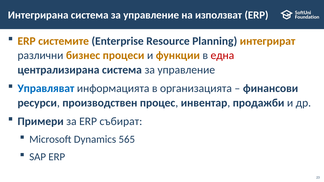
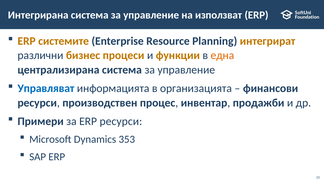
една colour: red -> orange (222, 56)
ERP събират: събират -> ресурси (121, 121)
565: 565 -> 353 (127, 139)
